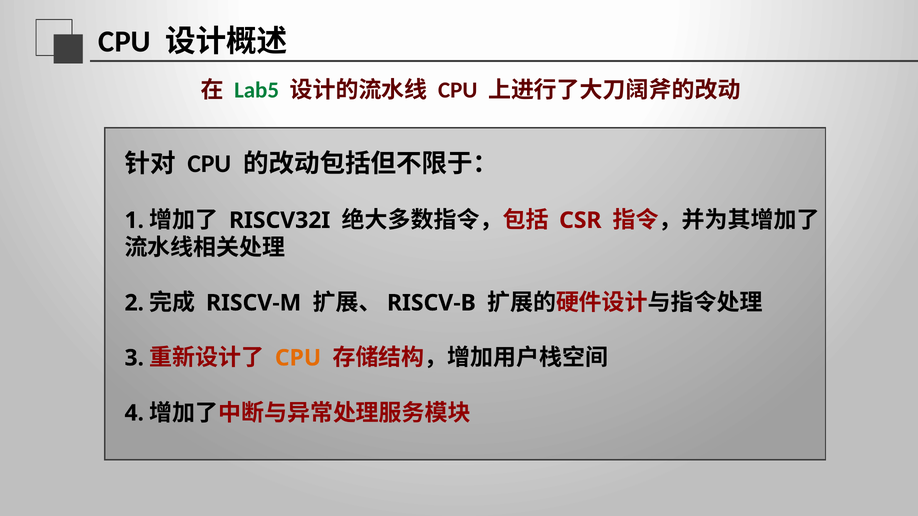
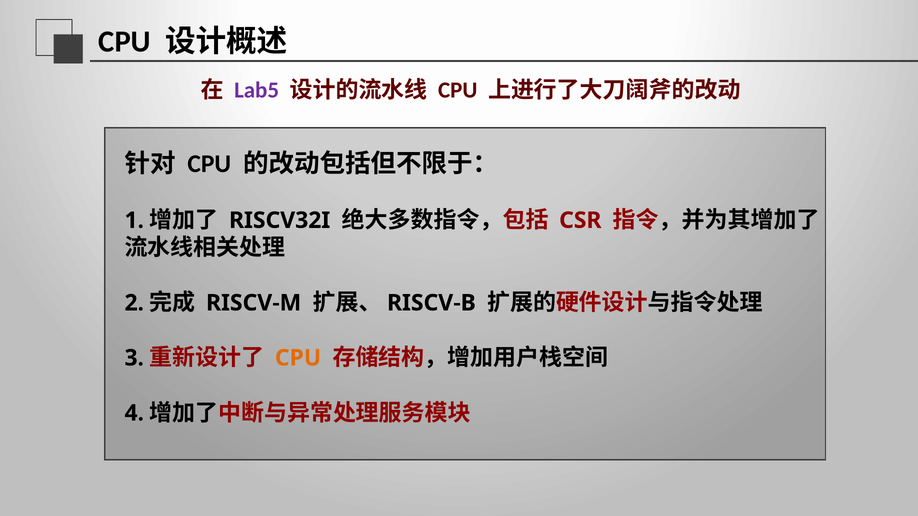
Lab5 colour: green -> purple (257, 90)
